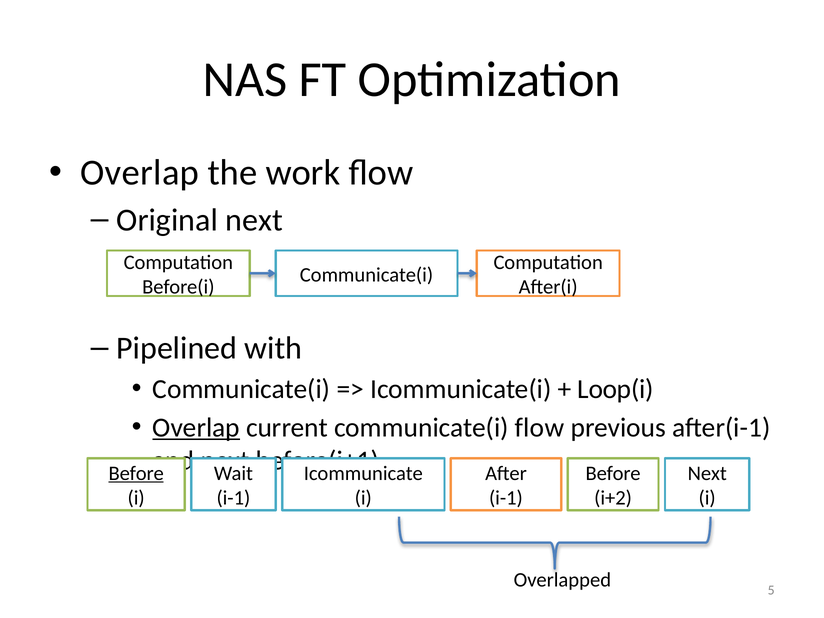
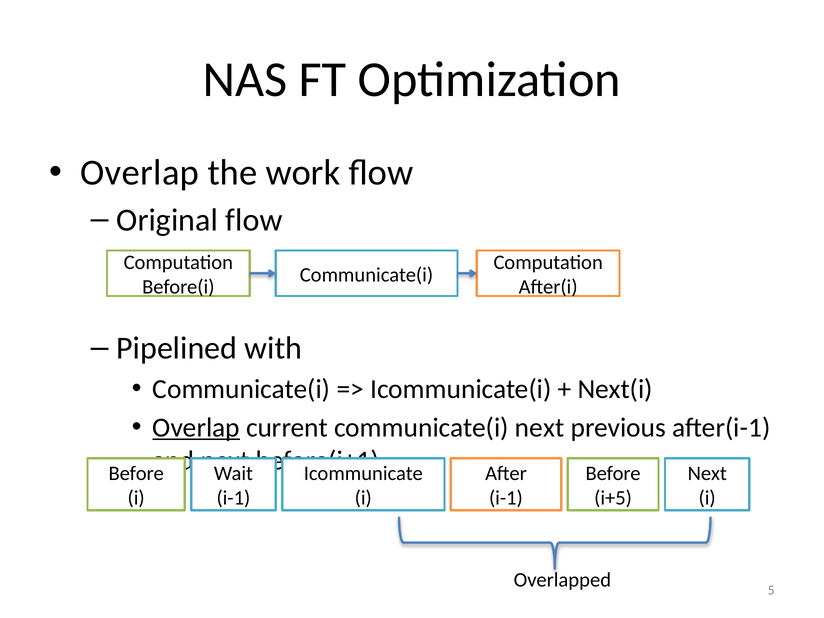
Original next: next -> flow (254, 220)
Loop(i: Loop(i -> Next(i (615, 389)
communicate(i flow: flow -> next (540, 427)
Before underline: present -> none (136, 473)
i+2: i+2 -> i+5 (613, 498)
